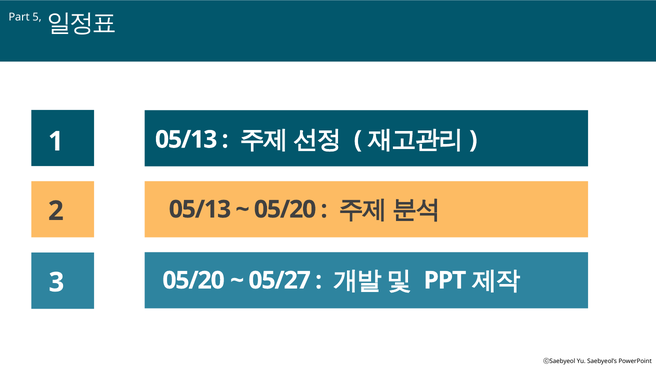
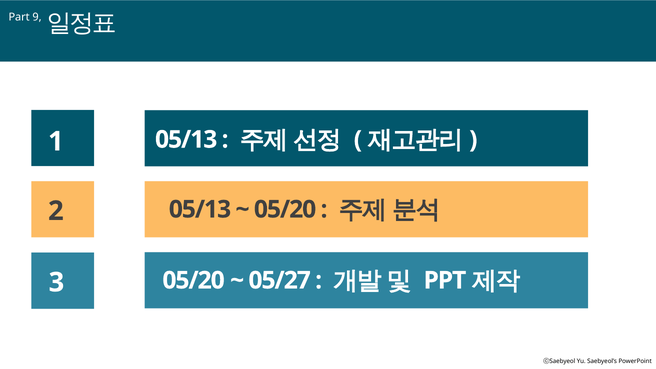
5: 5 -> 9 (37, 17)
